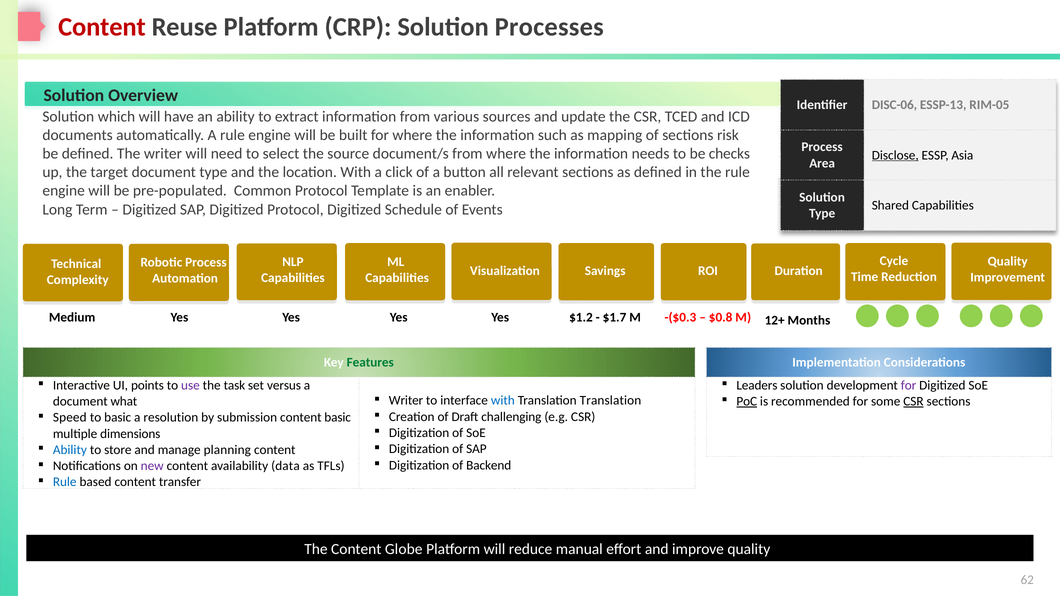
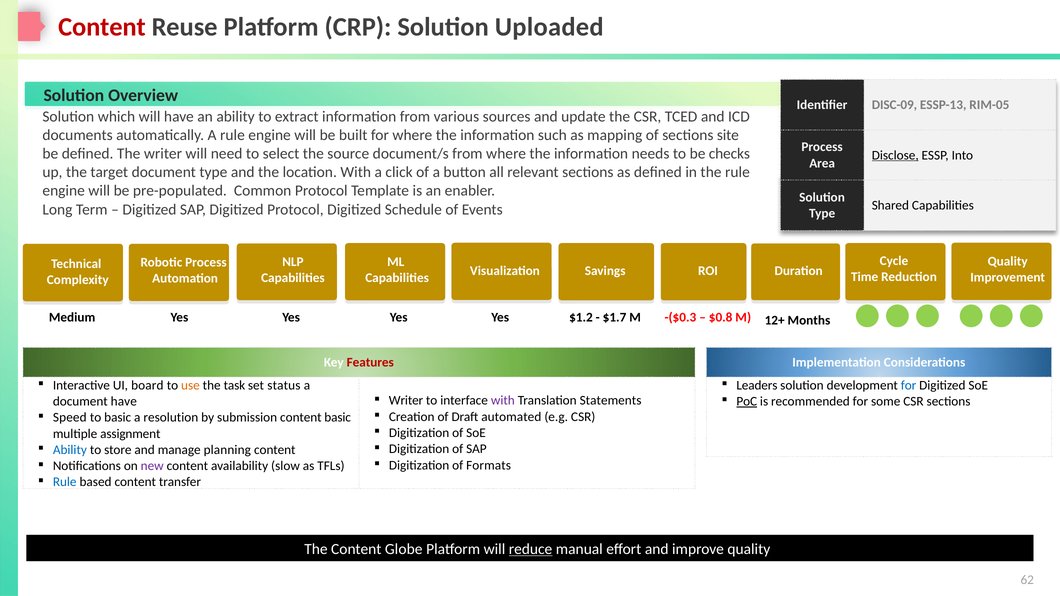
Processes: Processes -> Uploaded (549, 27)
DISC-06: DISC-06 -> DISC-09 (894, 105)
risk: risk -> site (728, 135)
Asia: Asia -> Into (962, 155)
Features colour: green -> red (370, 363)
points: points -> board (147, 385)
use colour: purple -> orange (190, 385)
versus: versus -> status (284, 385)
for colour: purple -> blue (909, 385)
with colour: blue -> purple (503, 401)
Translation Translation: Translation -> Statements (611, 401)
CSR underline: present -> none (913, 402)
document what: what -> have (124, 402)
challenging: challenging -> automated (511, 417)
dimensions: dimensions -> assignment (130, 434)
Backend: Backend -> Formats (489, 465)
data: data -> slow (285, 466)
reduce underline: none -> present (531, 549)
